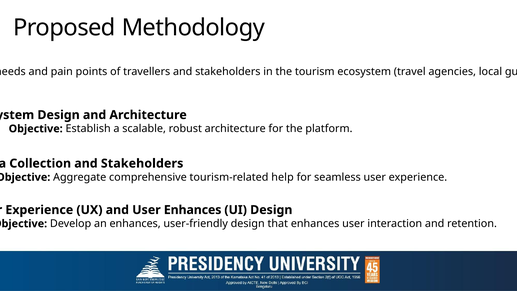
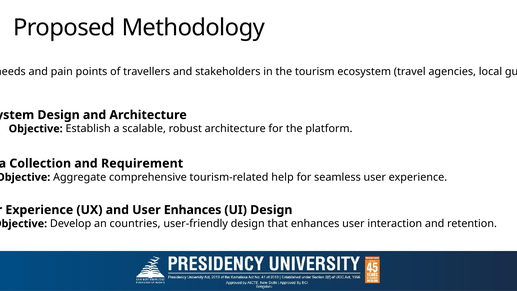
Collection and Stakeholders: Stakeholders -> Requirement (142, 163)
an enhances: enhances -> countries (135, 224)
